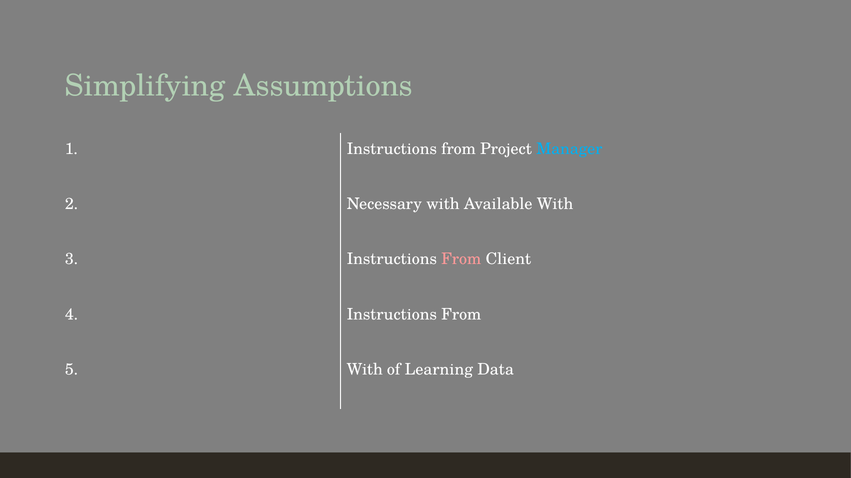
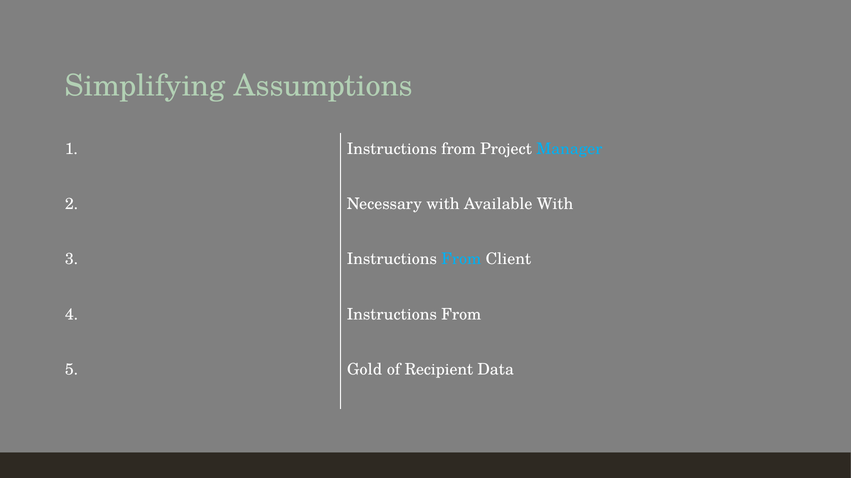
From colour: pink -> light blue (461, 260)
5 With: With -> Gold (365, 370)
Learning: Learning -> Recipient (439, 370)
